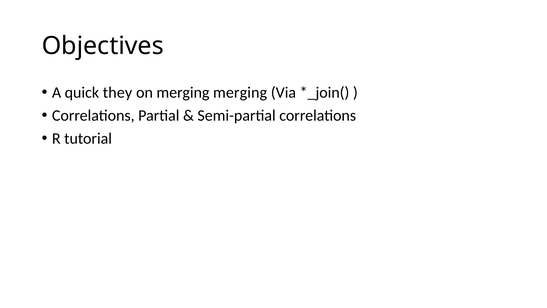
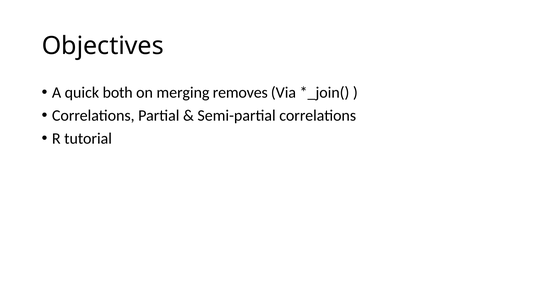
they: they -> both (118, 92)
merging merging: merging -> removes (240, 92)
